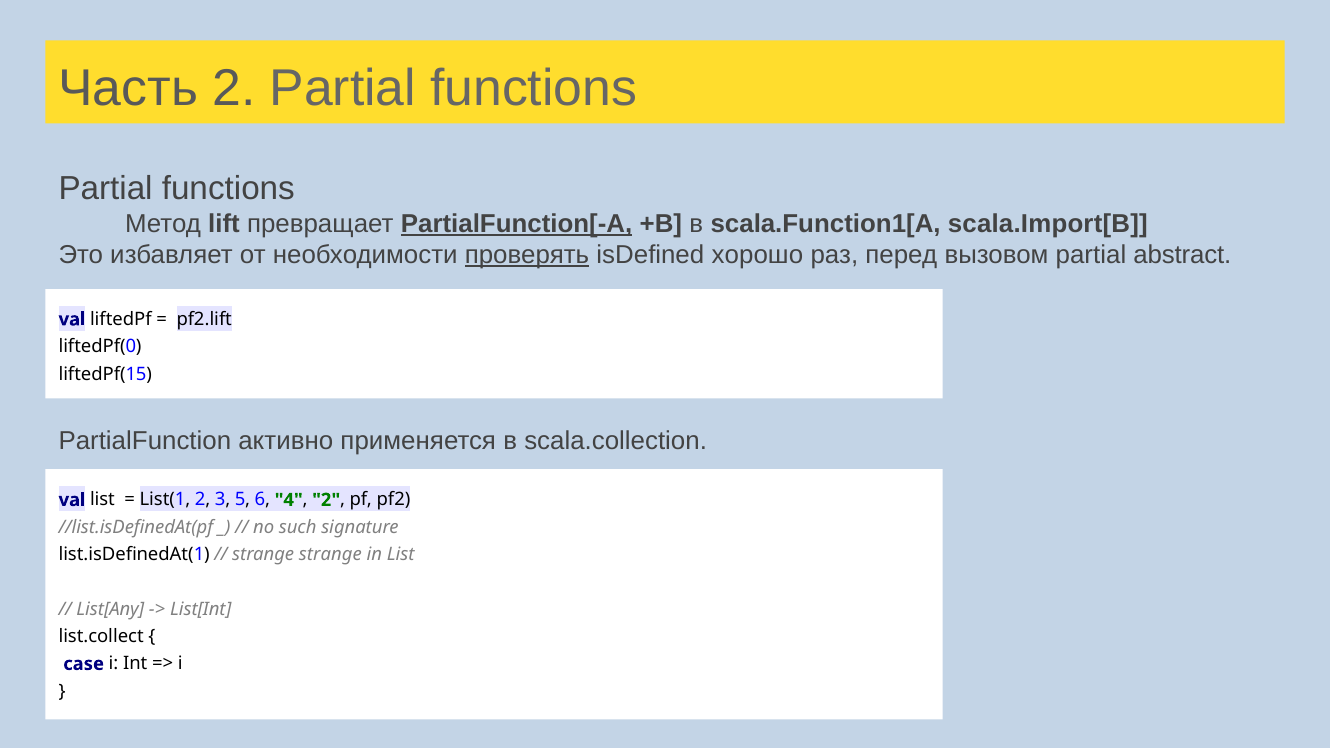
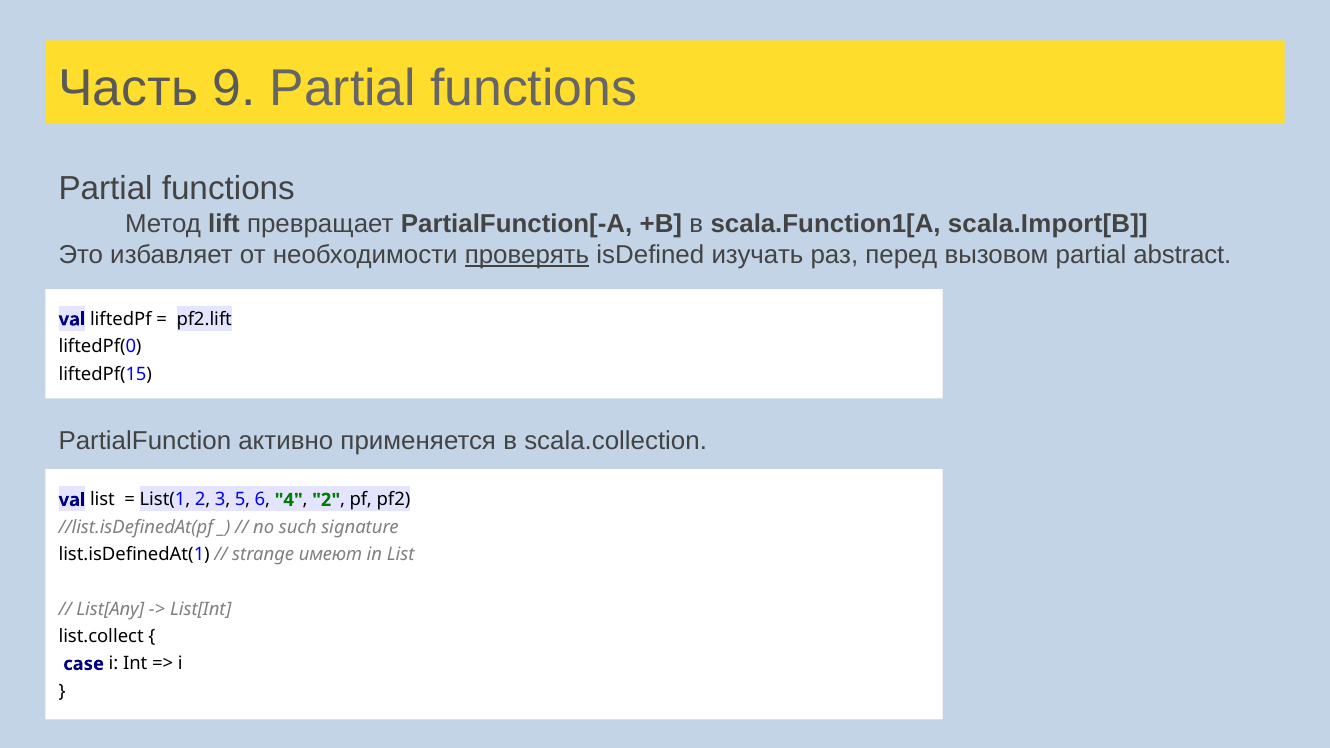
Часть 2: 2 -> 9 (234, 88)
PartialFunction[-A underline: present -> none (517, 224)
хорошо: хорошо -> изучать (757, 255)
strange strange: strange -> имеют (330, 555)
